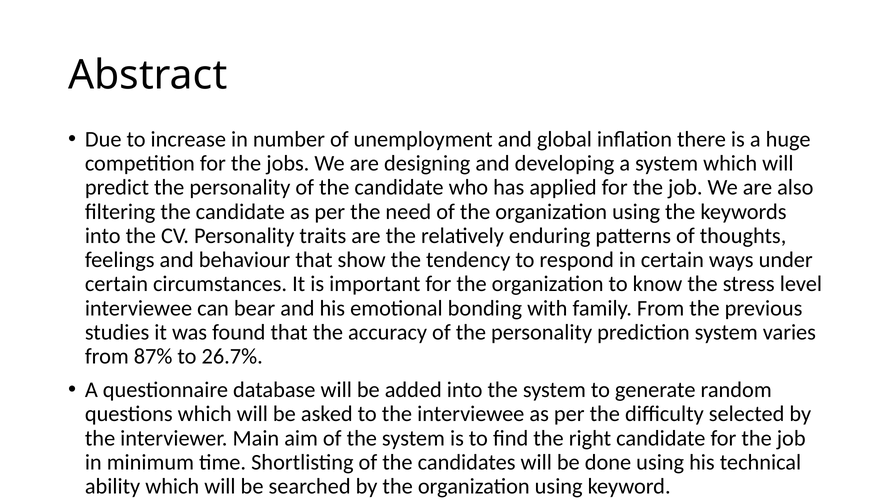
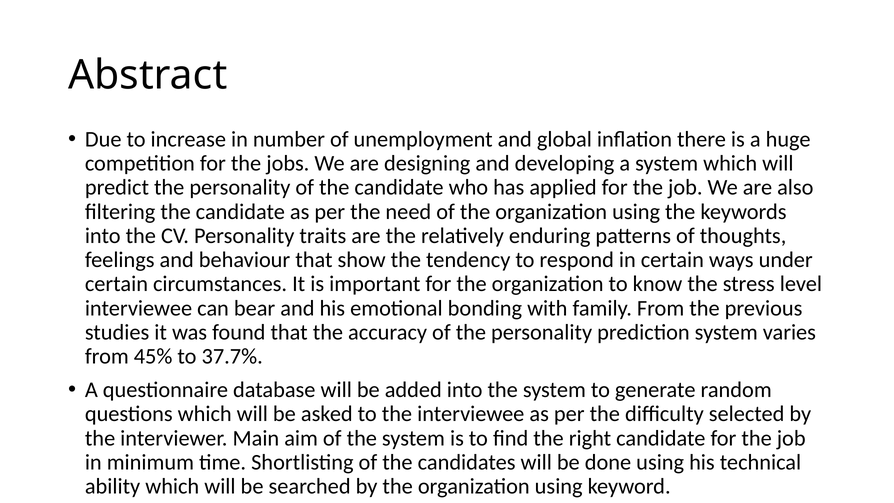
87%: 87% -> 45% (153, 356)
26.7%: 26.7% -> 37.7% (232, 356)
